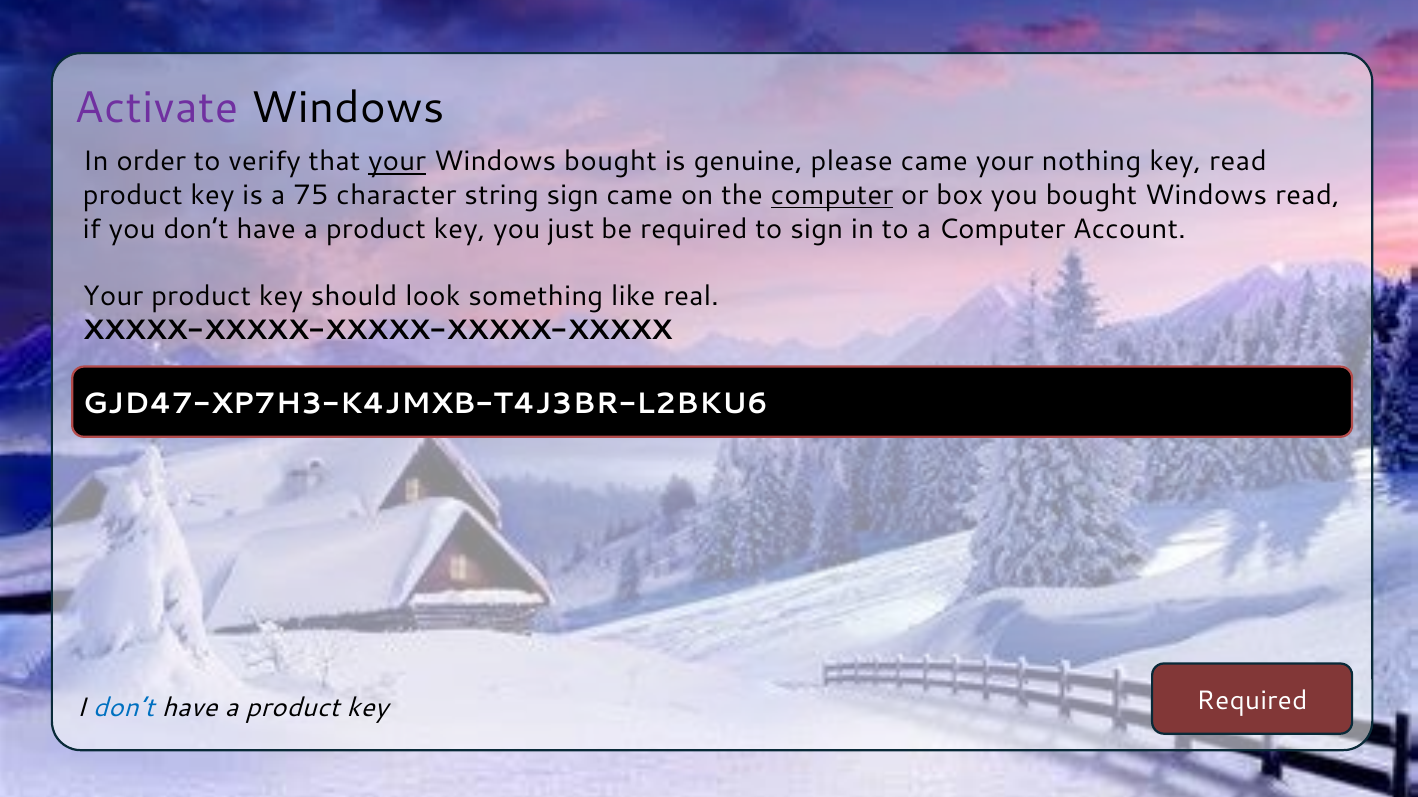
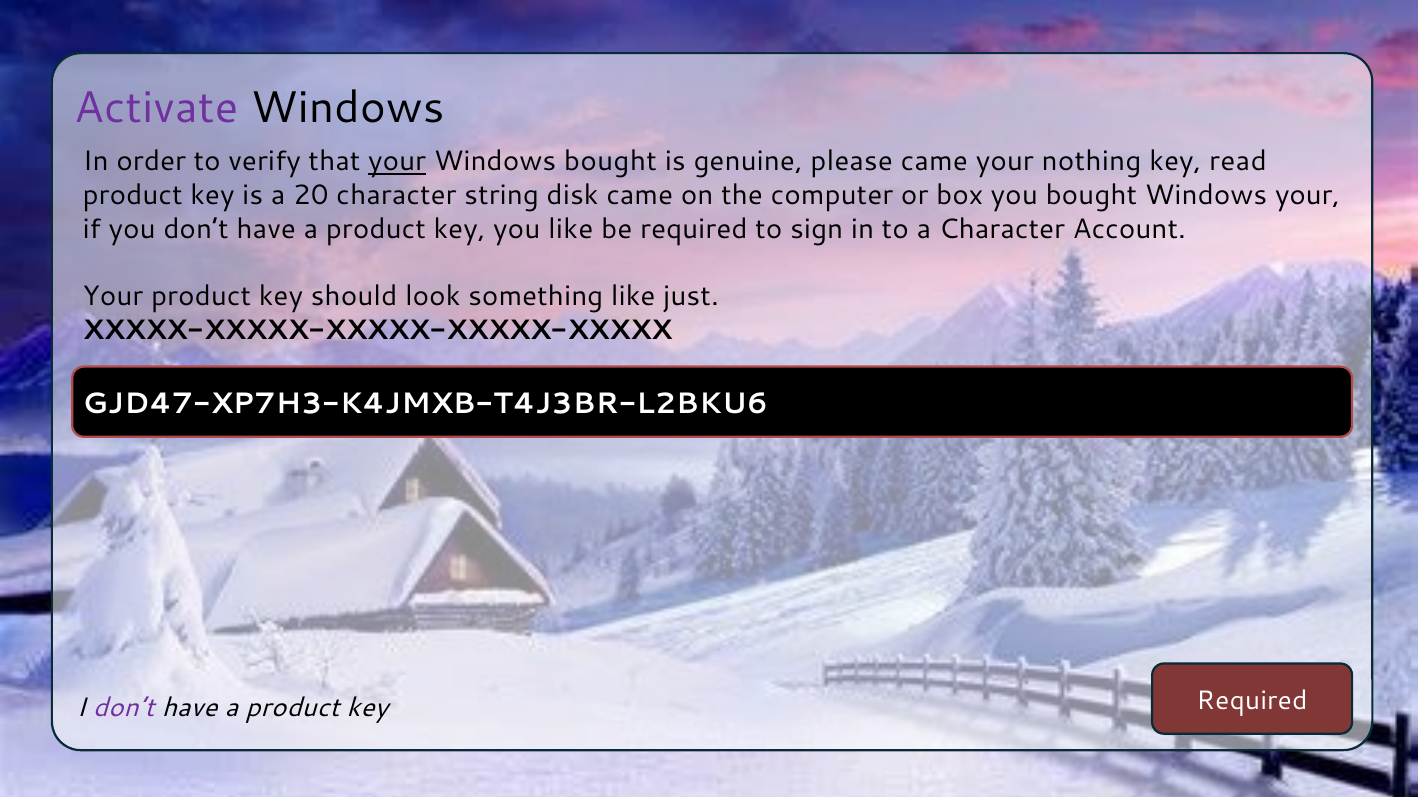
75: 75 -> 20 (311, 195)
string sign: sign -> disk (573, 195)
computer underline: present -> none (832, 195)
Windows read: read -> your (1308, 195)
you just: just -> like (571, 229)
a Computer: Computer -> Character (1002, 229)
real: real -> just (691, 296)
don’t colour: blue -> purple (124, 708)
